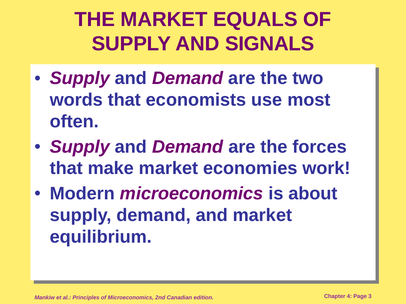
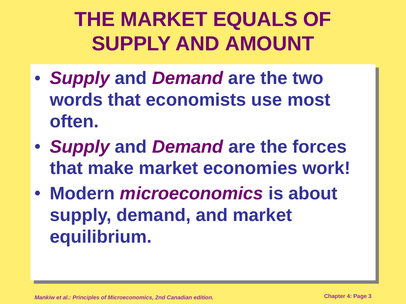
SIGNALS: SIGNALS -> AMOUNT (270, 44)
